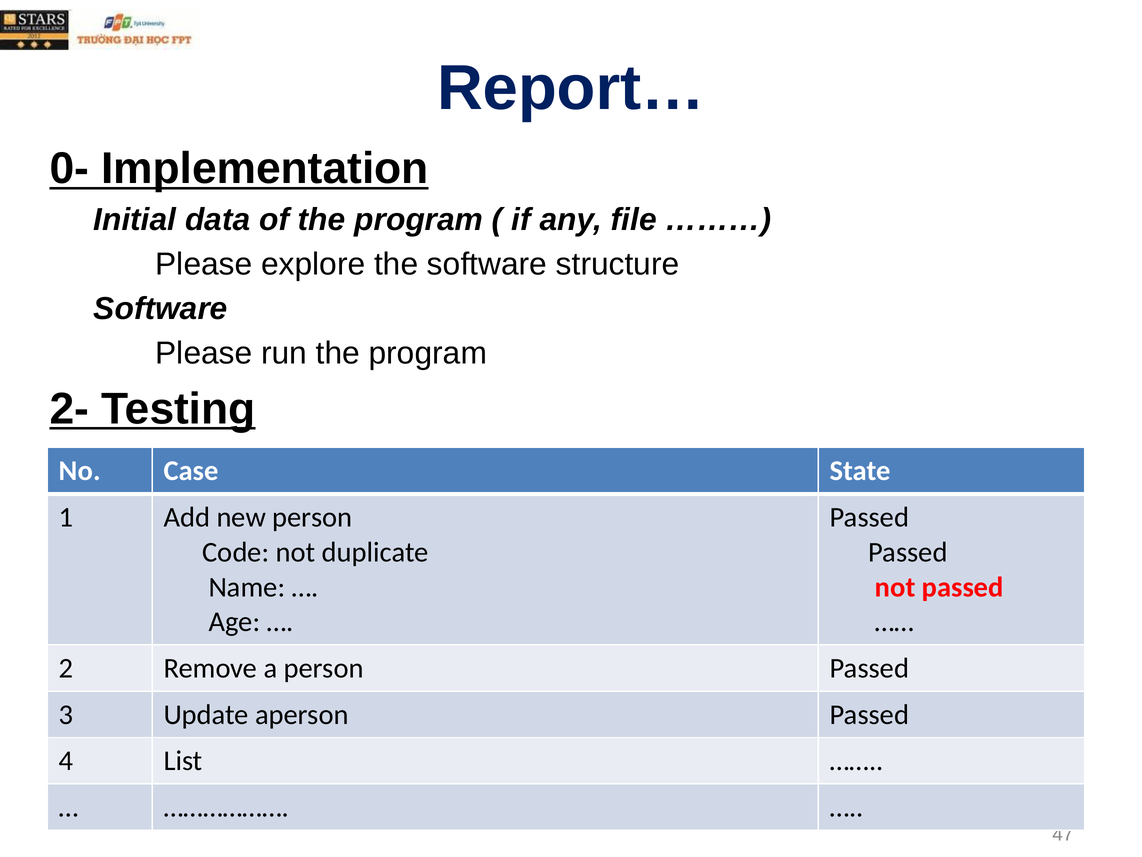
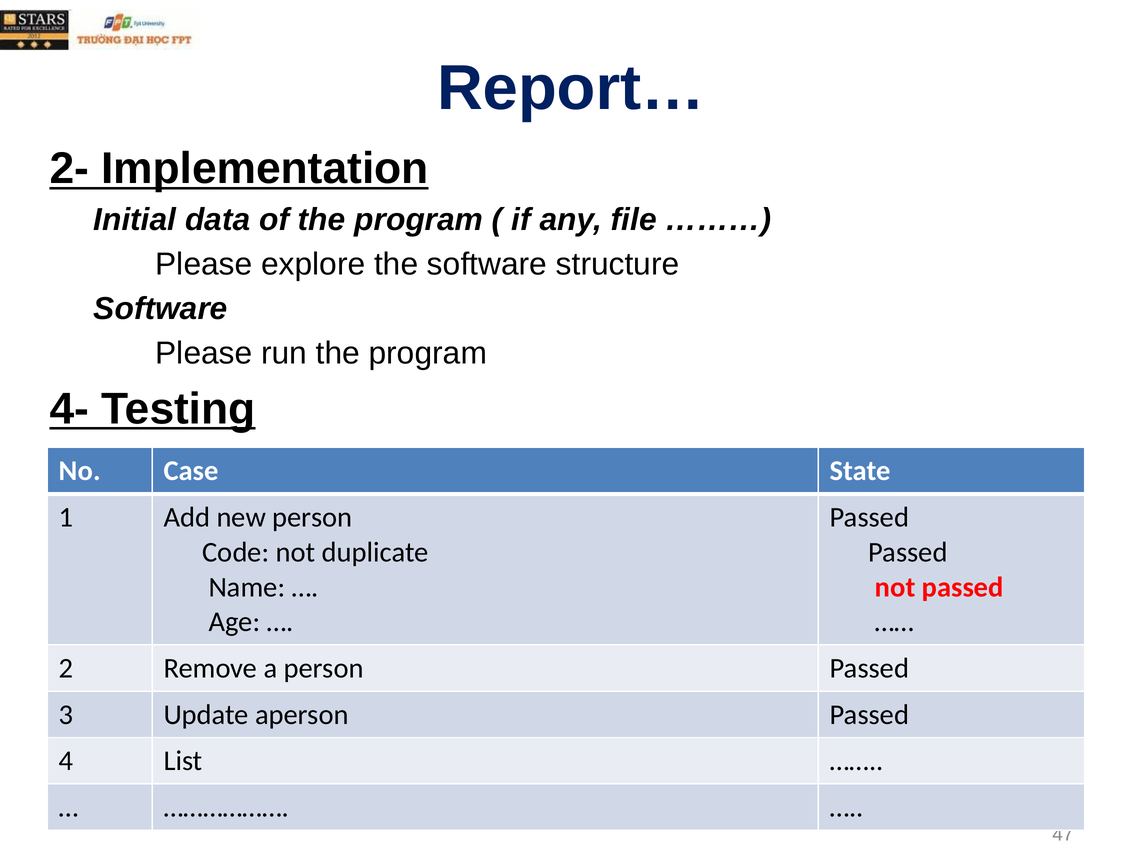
0-: 0- -> 2- (69, 169)
2-: 2- -> 4- (69, 409)
